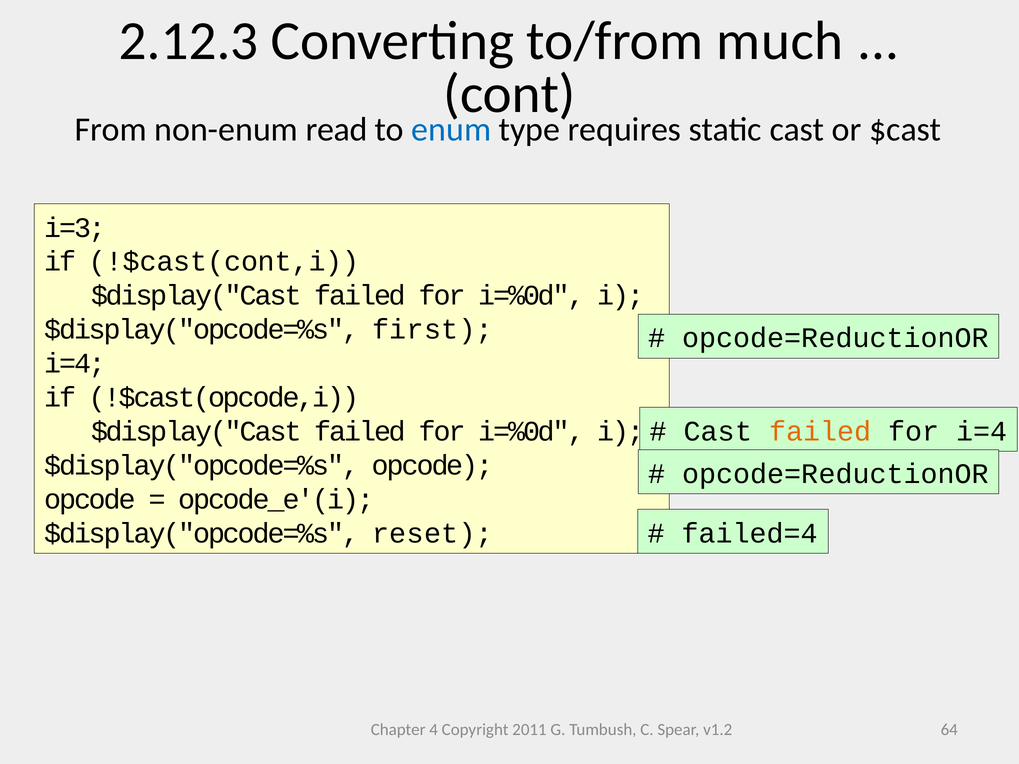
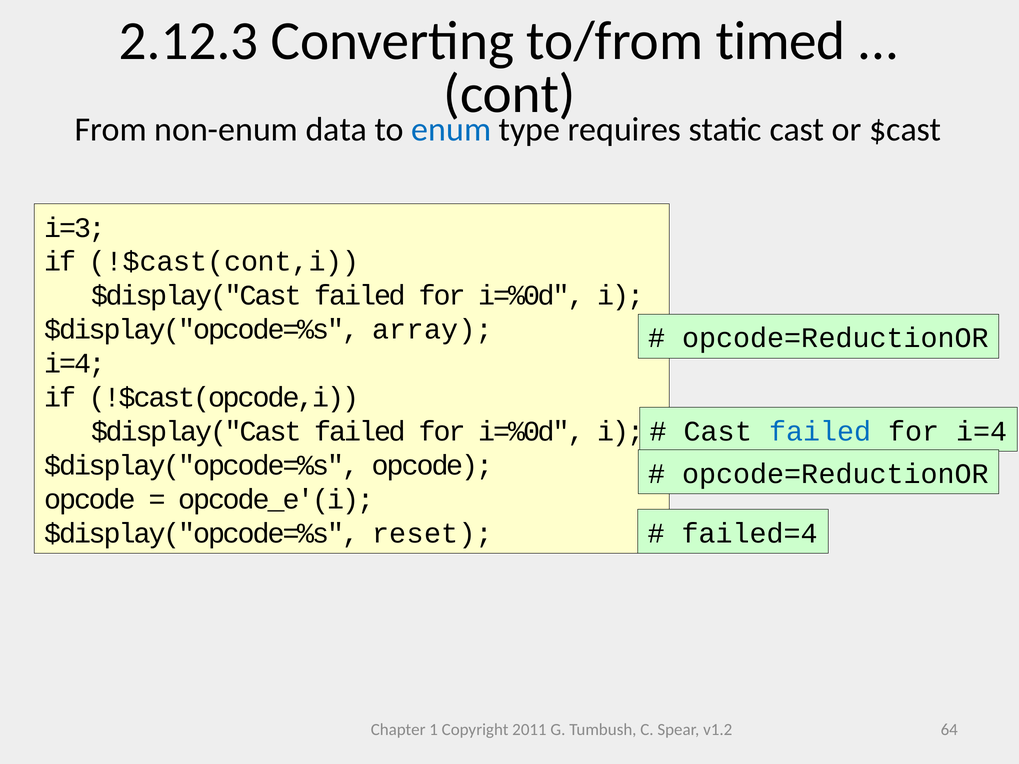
much: much -> timed (780, 41)
read: read -> data (336, 130)
first: first -> array (433, 330)
failed colour: orange -> blue (820, 432)
4: 4 -> 1 (434, 730)
